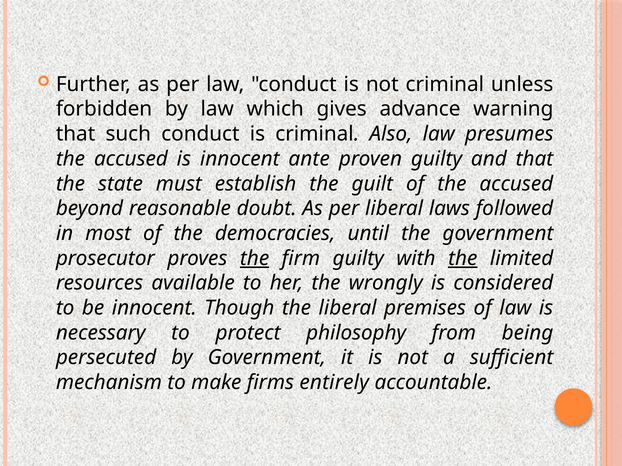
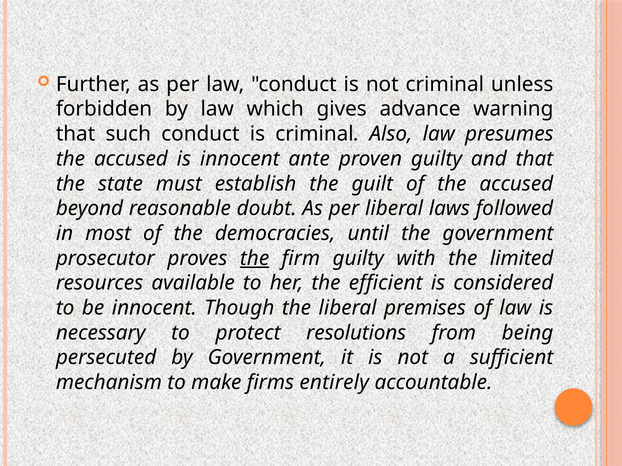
the underline: present -> none (463, 259)
wrongly: wrongly -> efficient (386, 283)
philosophy: philosophy -> resolutions (356, 333)
